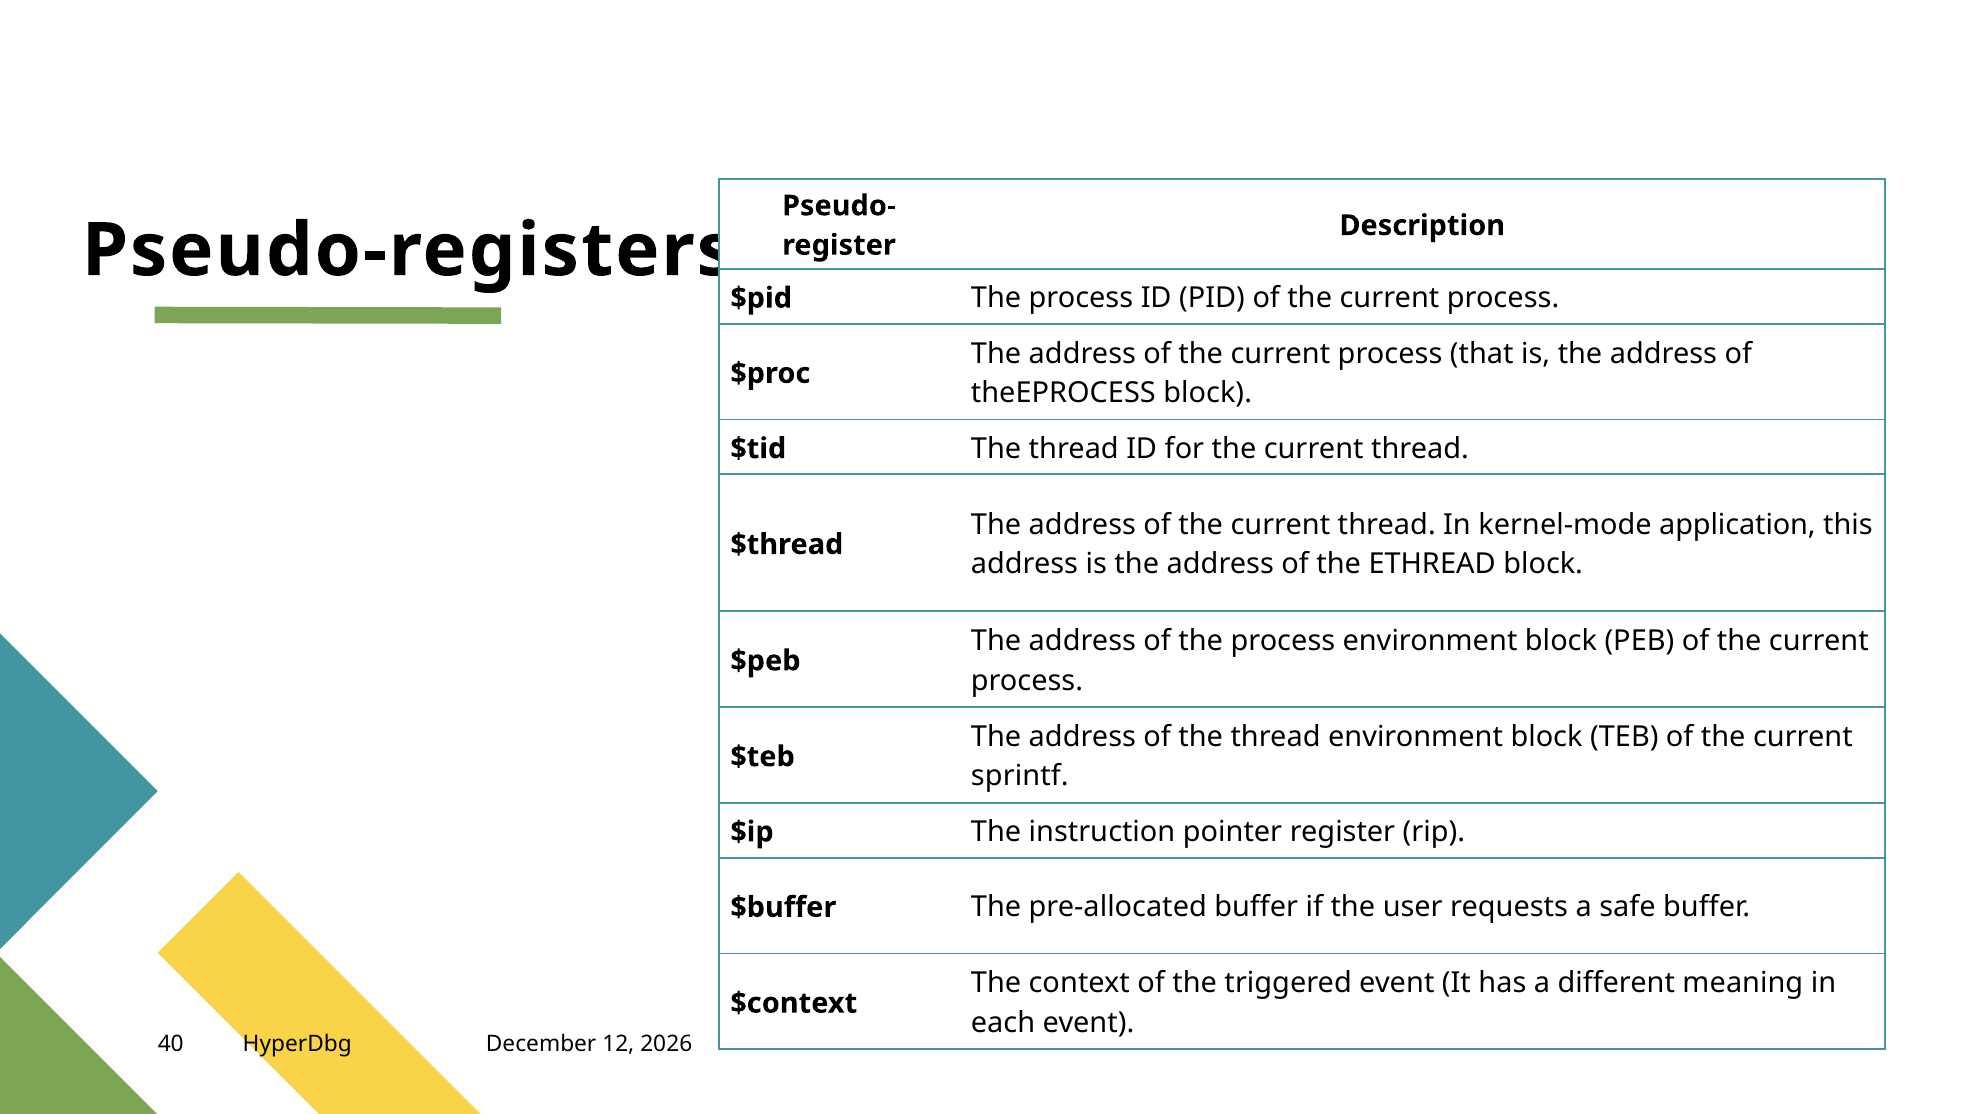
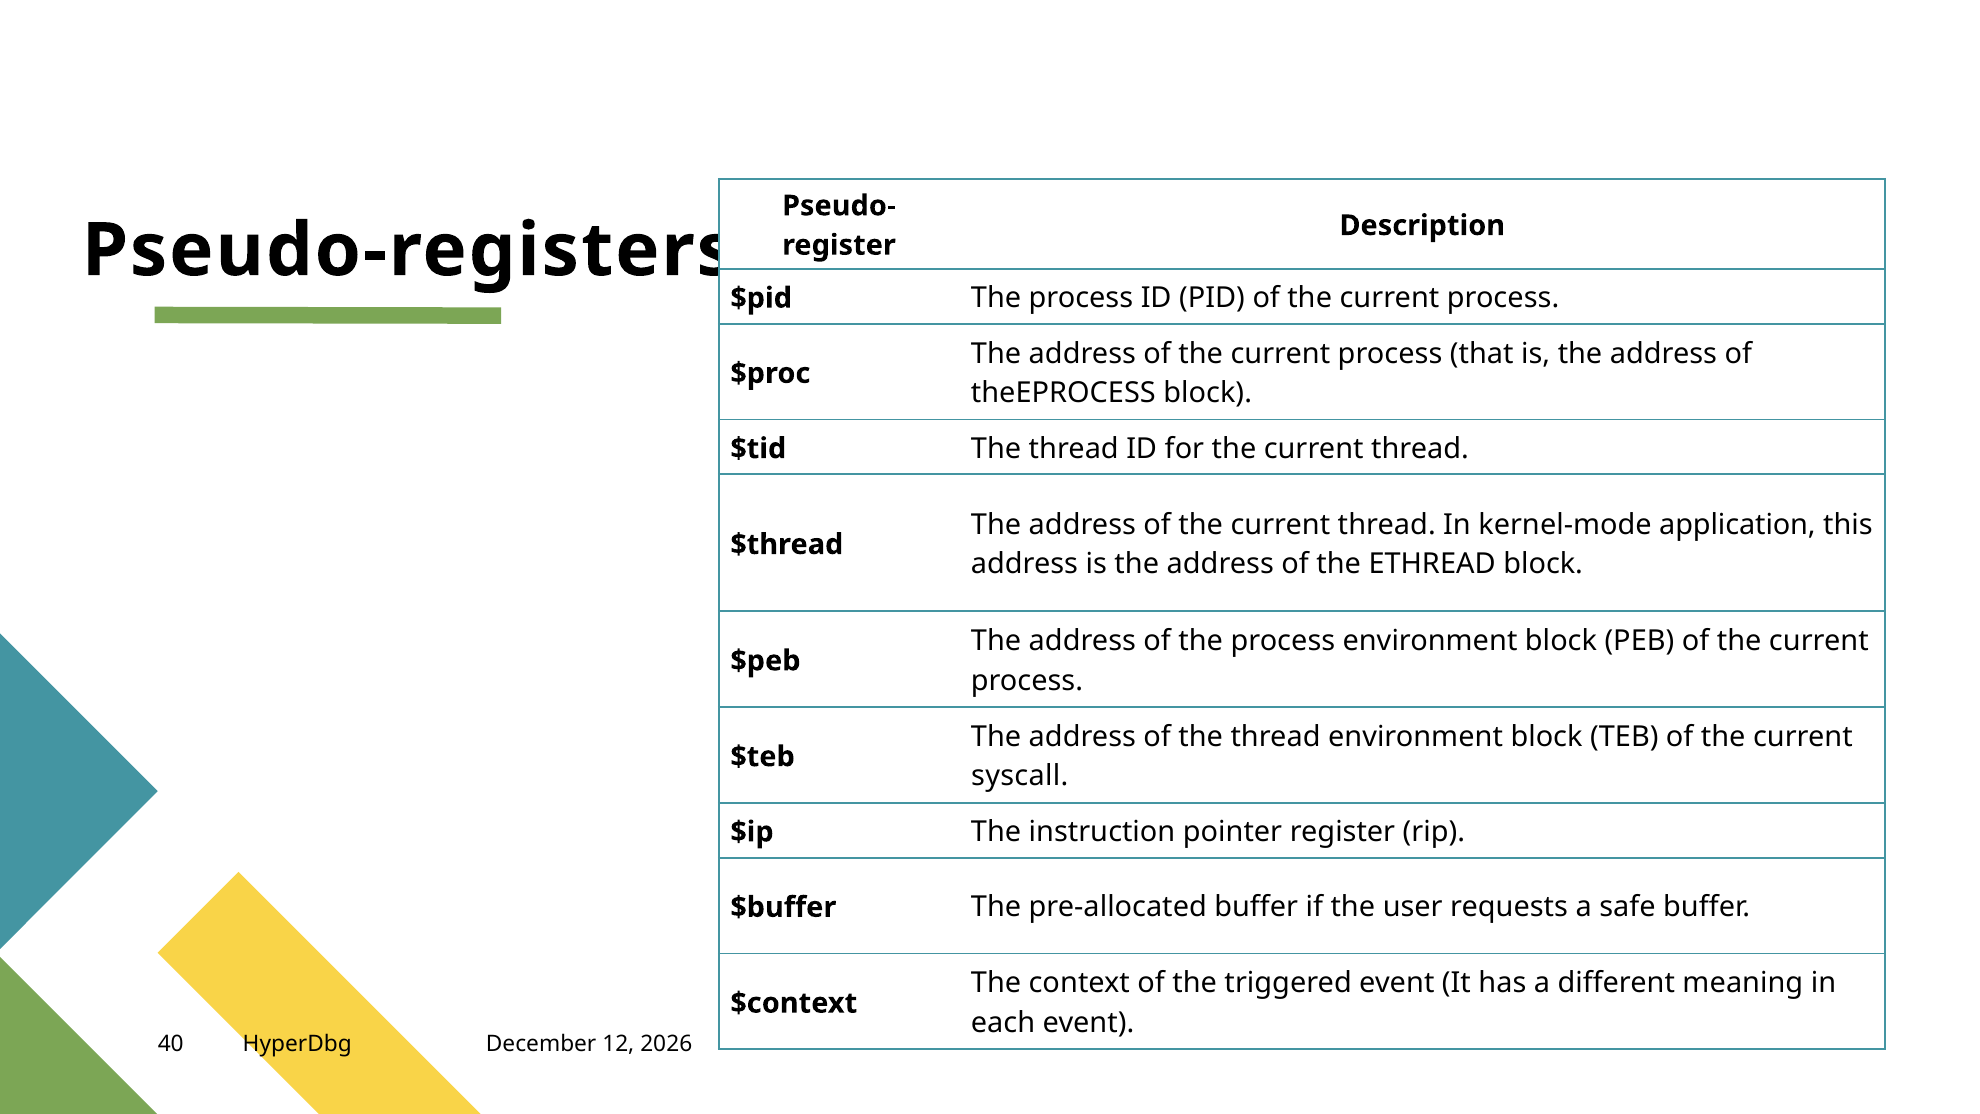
sprintf: sprintf -> syscall (1020, 776)
